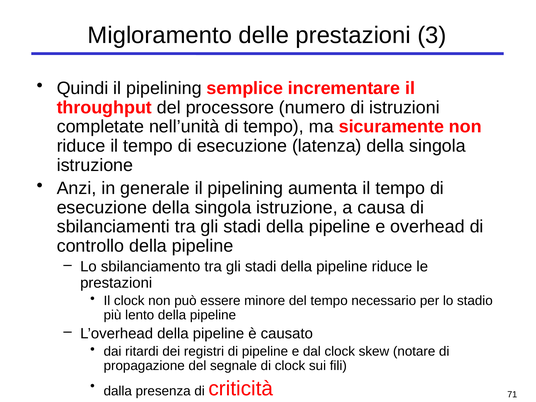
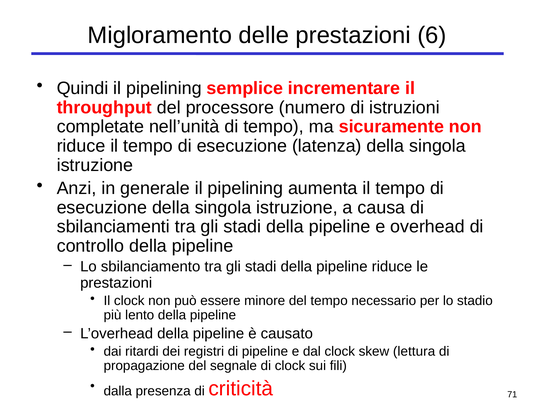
3: 3 -> 6 (432, 35)
notare: notare -> lettura (414, 351)
